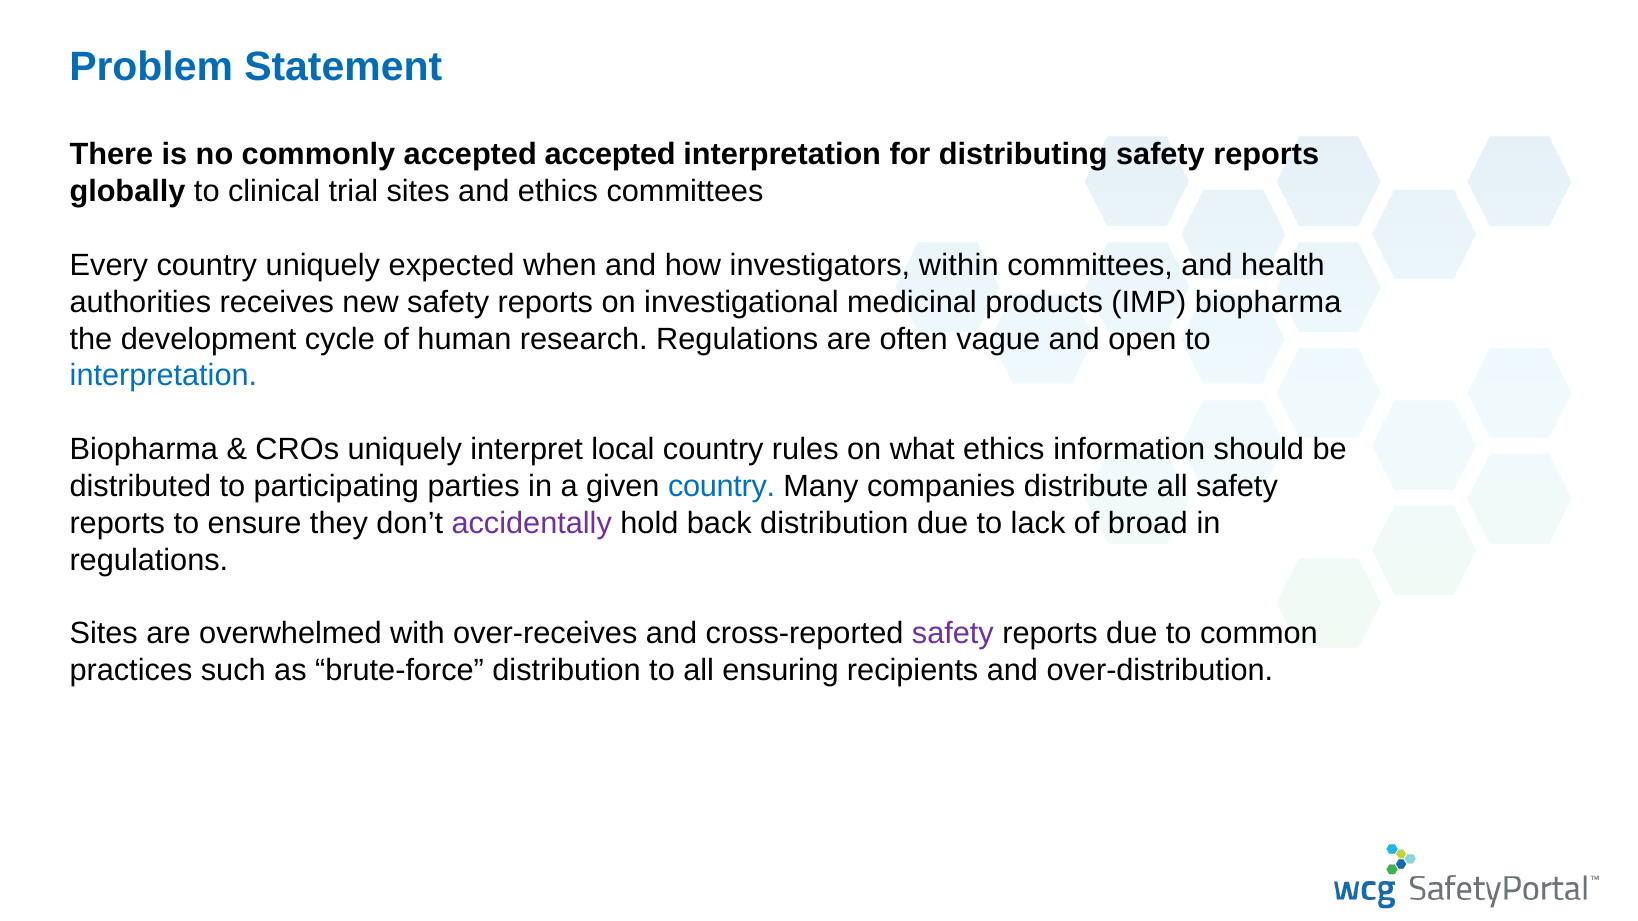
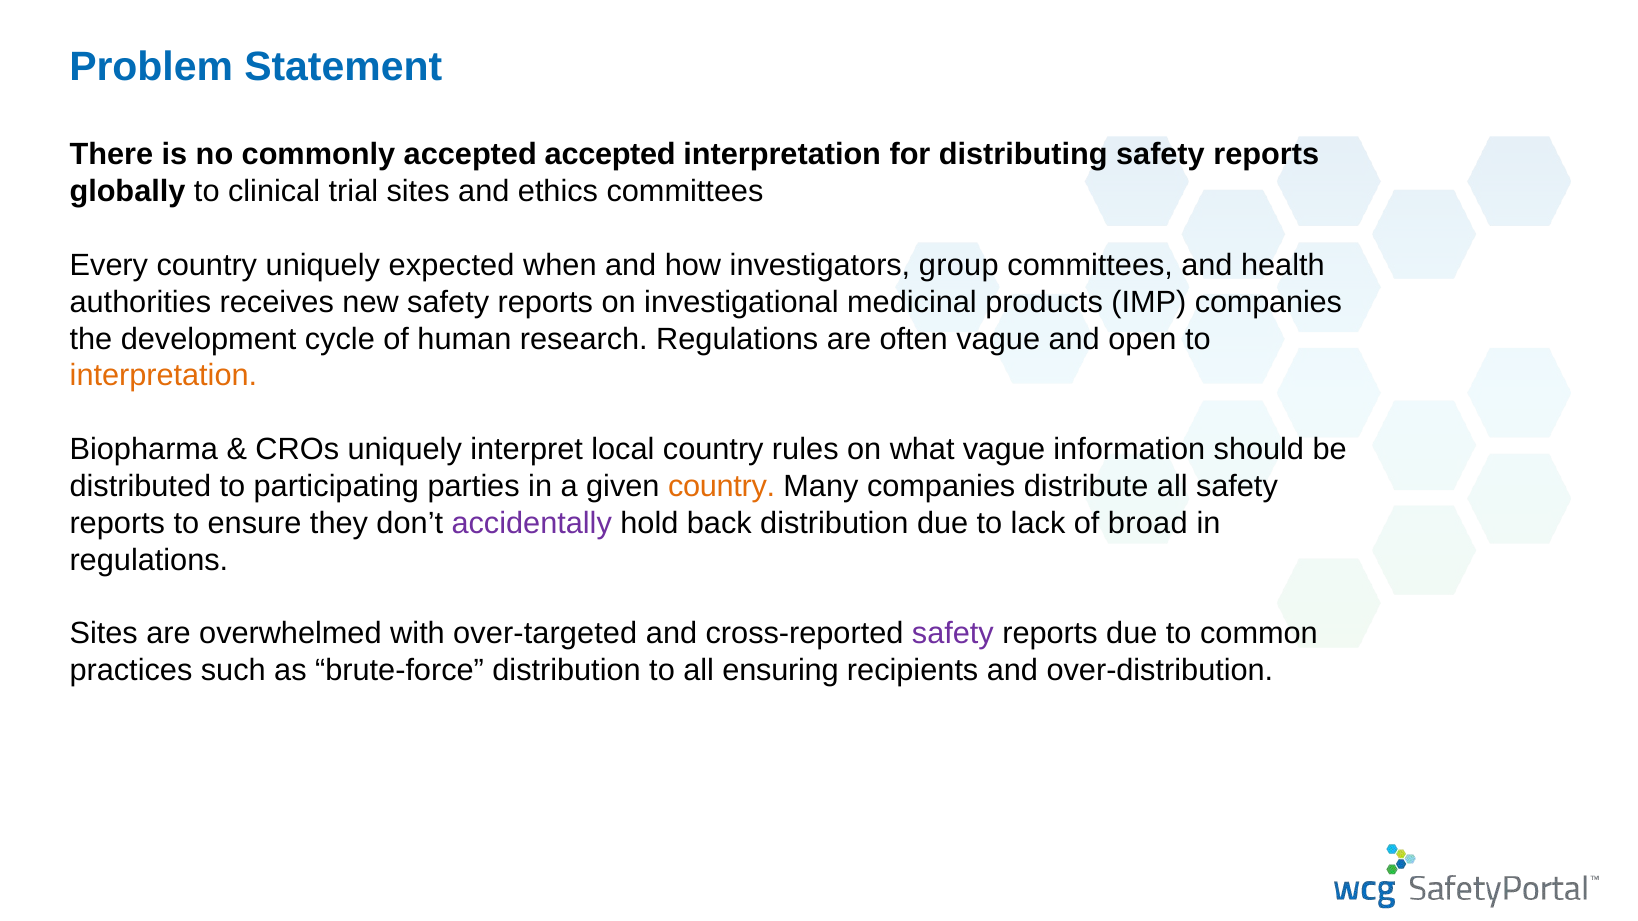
within: within -> group (959, 265)
IMP biopharma: biopharma -> companies (1268, 302)
interpretation colour: blue -> orange (163, 376)
what ethics: ethics -> vague (1004, 450)
country colour: blue -> orange (722, 487)
over-receives: over-receives -> over-targeted (545, 634)
